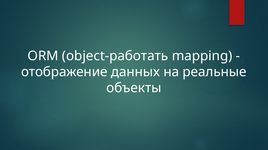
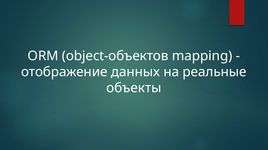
object-работать: object-работать -> object-объектов (115, 56)
